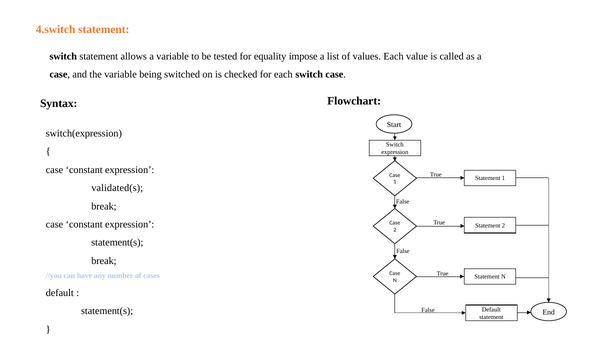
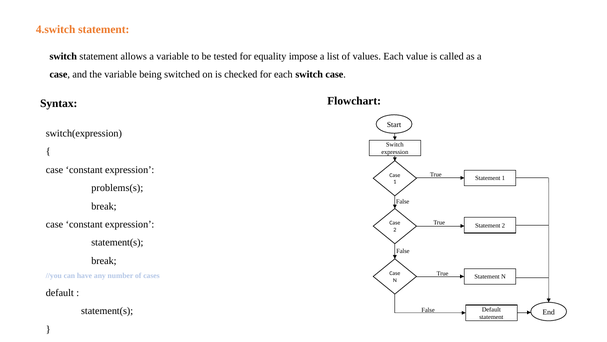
validated(s: validated(s -> problems(s (117, 188)
